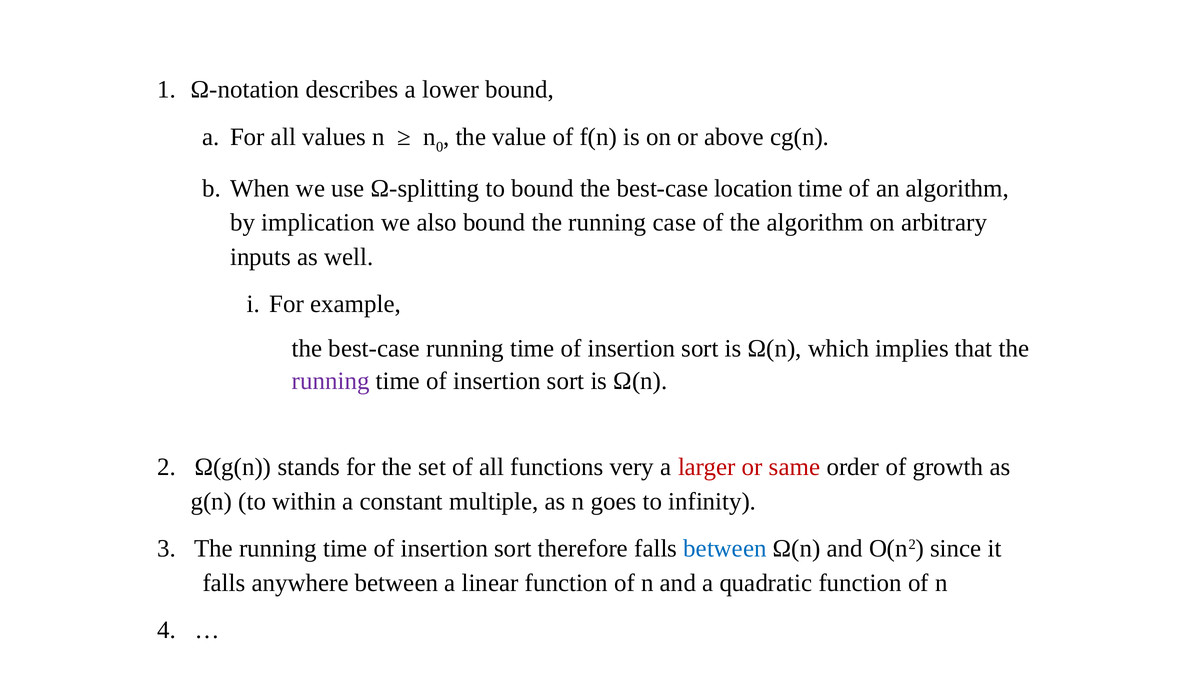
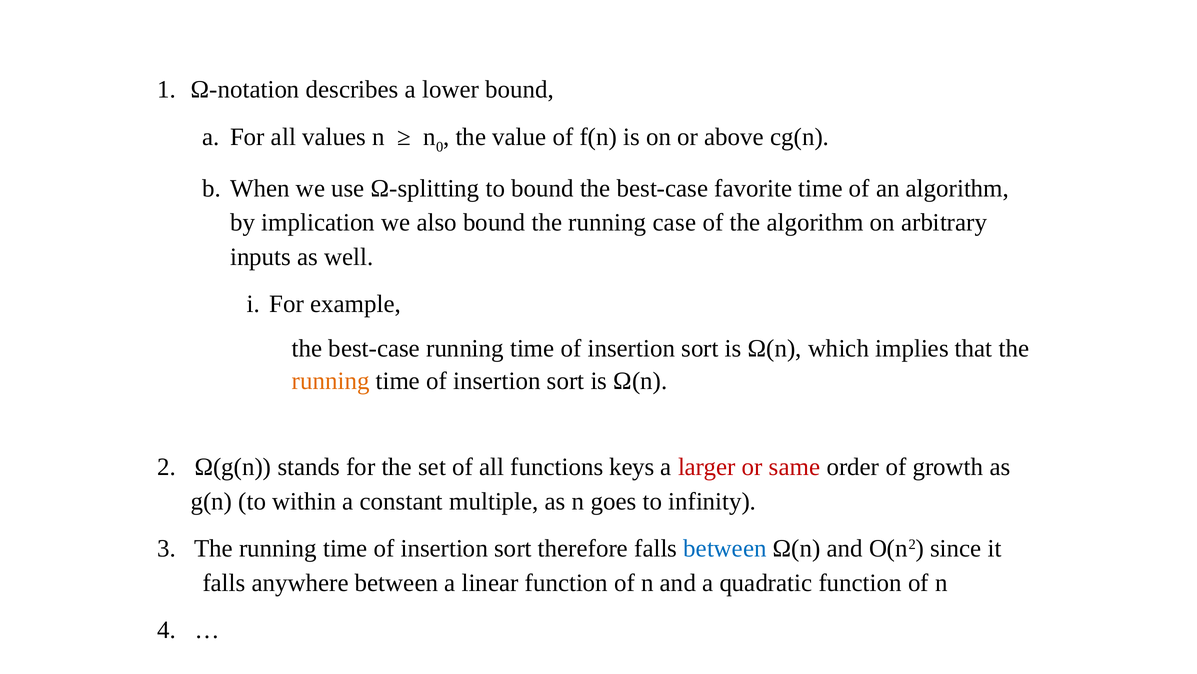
location: location -> favorite (753, 188)
running colour: purple -> orange (331, 380)
very: very -> keys (632, 467)
